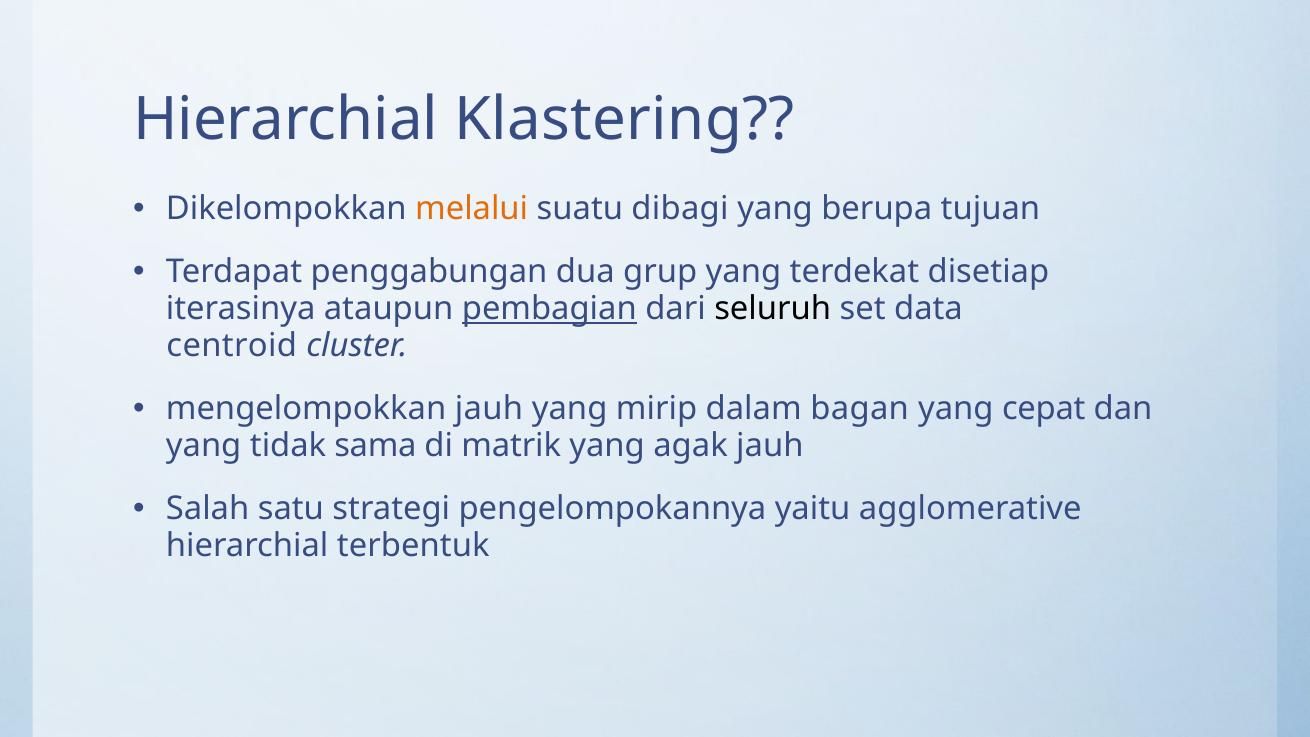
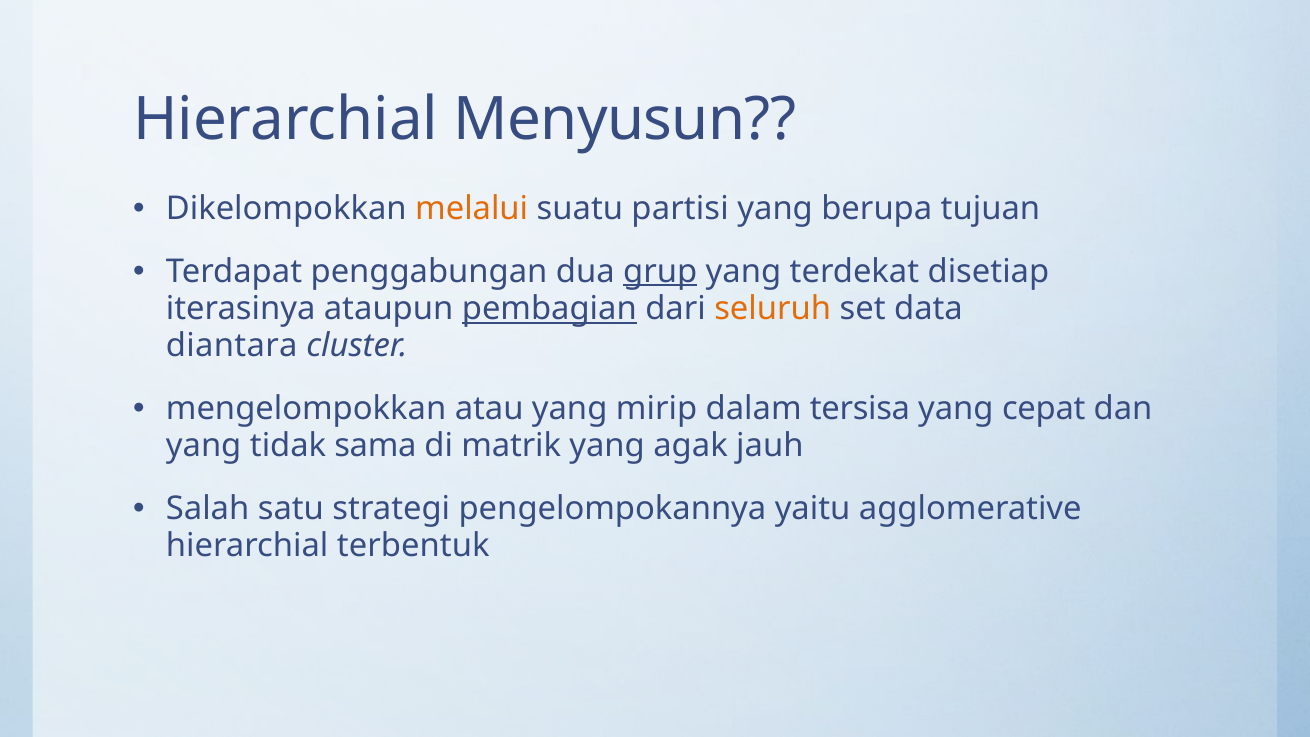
Klastering: Klastering -> Menyusun (625, 120)
dibagi: dibagi -> partisi (680, 208)
grup underline: none -> present (660, 271)
seluruh colour: black -> orange (773, 309)
centroid: centroid -> diantara (232, 346)
mengelompokkan jauh: jauh -> atau (489, 409)
bagan: bagan -> tersisa (860, 409)
